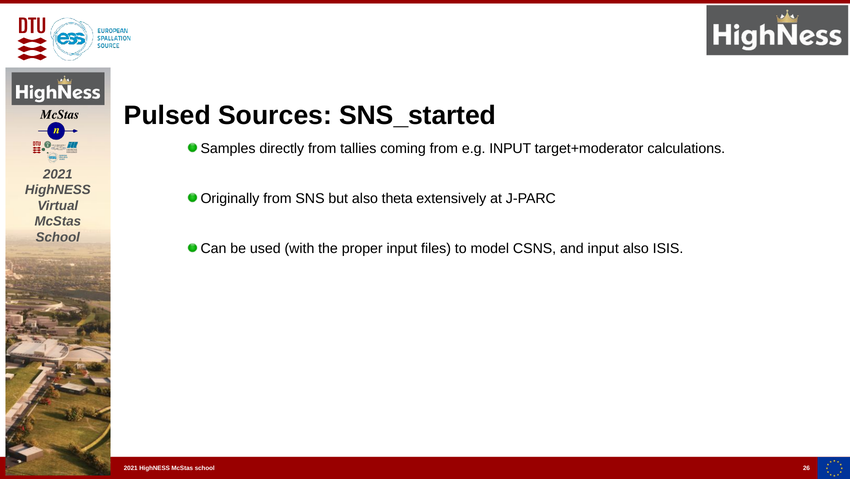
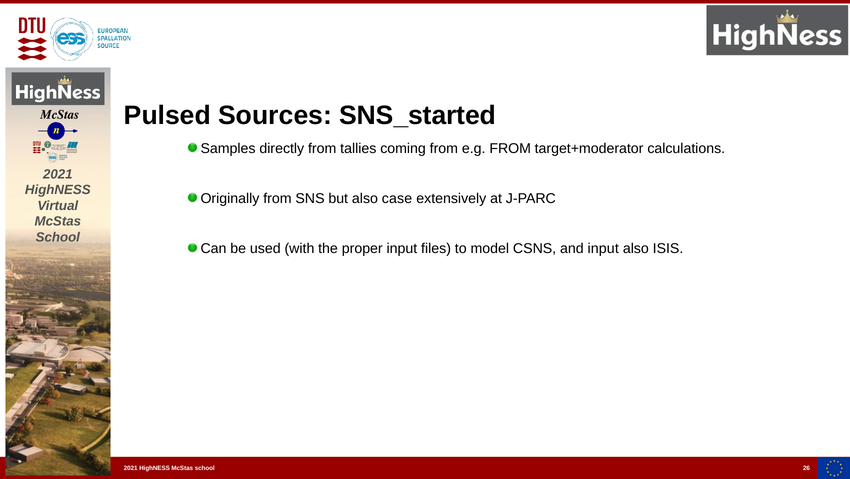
e.g INPUT: INPUT -> FROM (510, 148)
theta: theta -> case (397, 198)
